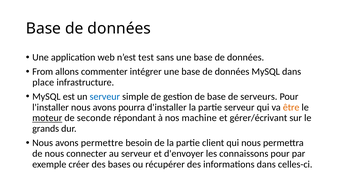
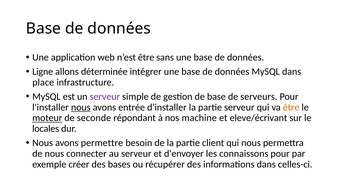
n’est test: test -> être (146, 57)
From: From -> Ligne (43, 72)
commenter: commenter -> déterminée (104, 72)
serveur colour: blue -> purple (105, 97)
nous underline: none -> present (81, 107)
pourra: pourra -> entrée (132, 107)
gérer/écrivant: gérer/écrivant -> eleve/écrivant (258, 118)
grands: grands -> locales (46, 129)
